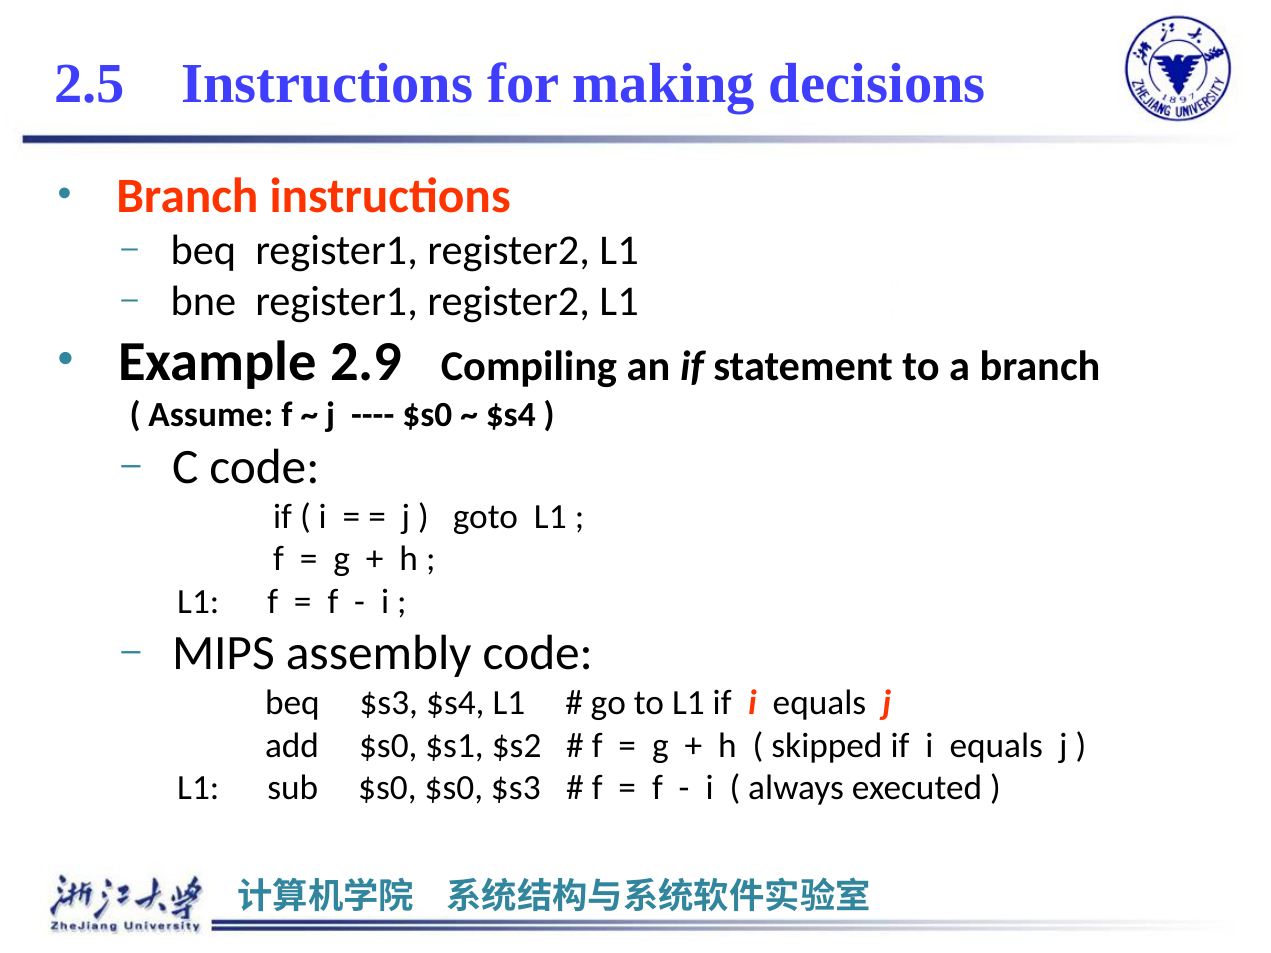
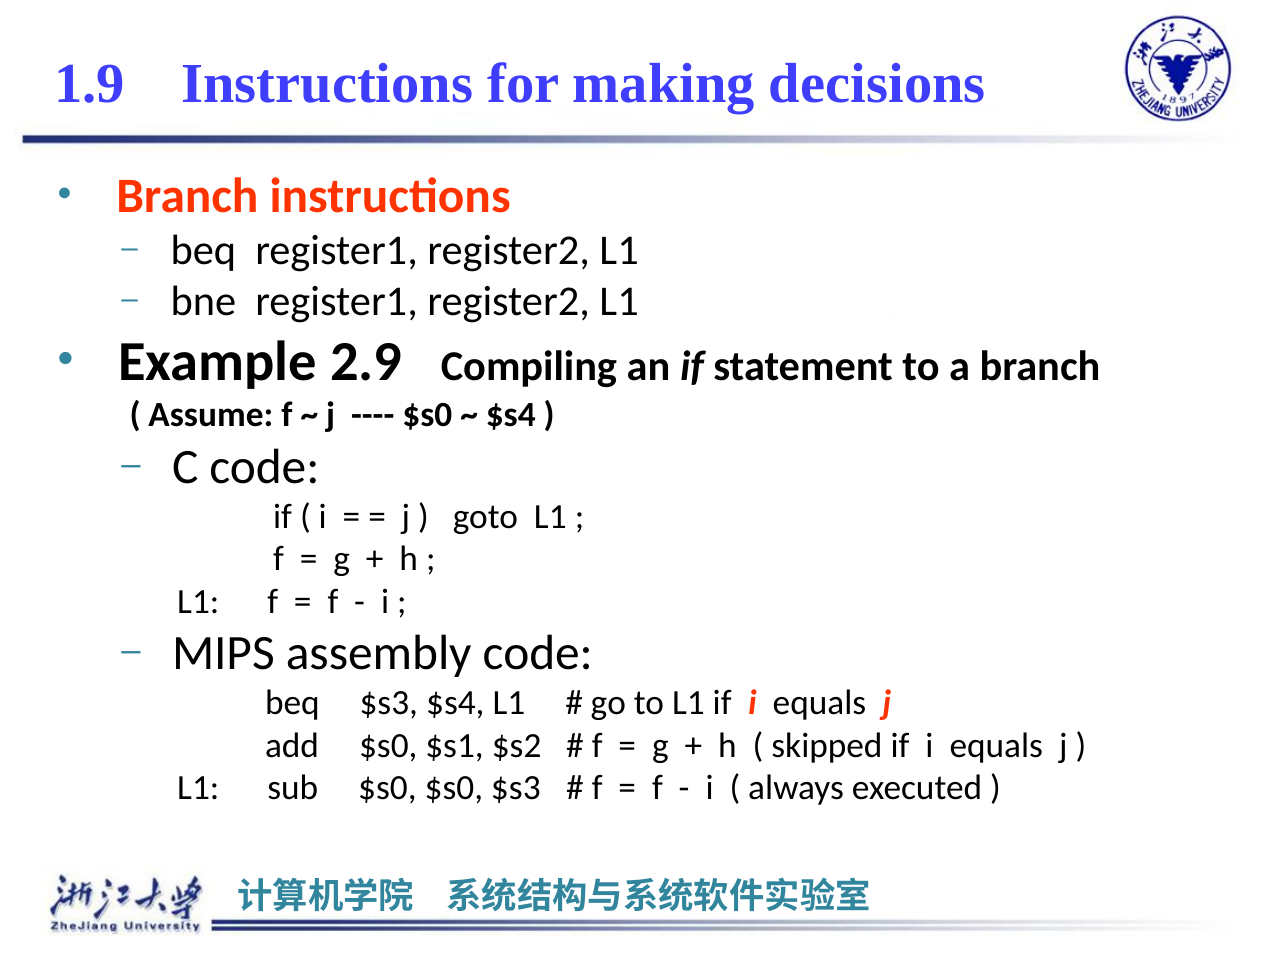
2.5: 2.5 -> 1.9 (90, 84)
